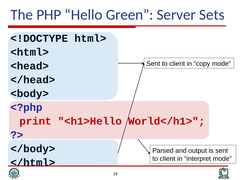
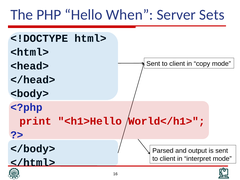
Green: Green -> When (130, 15)
